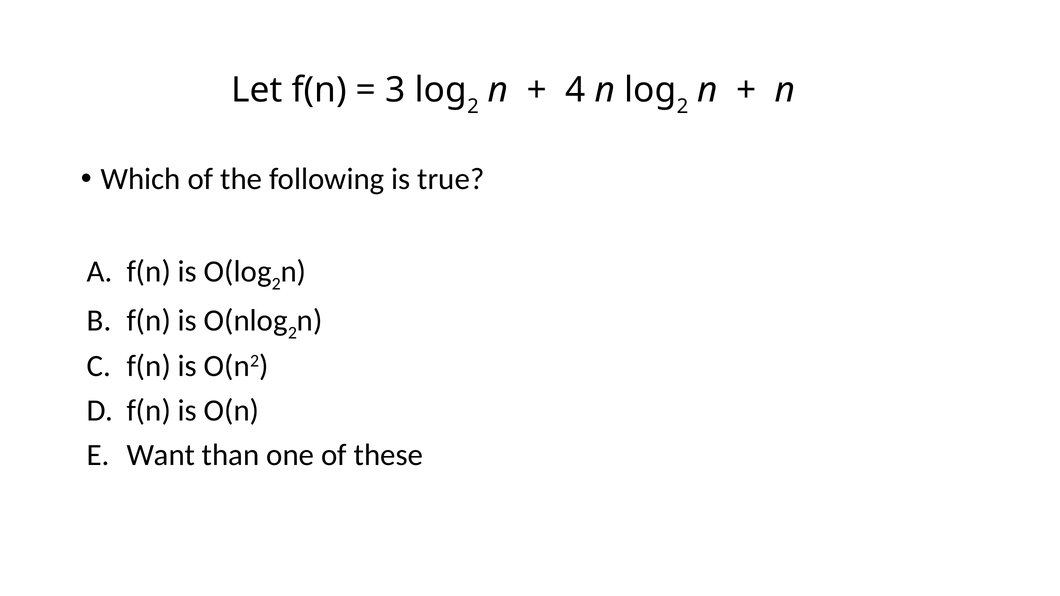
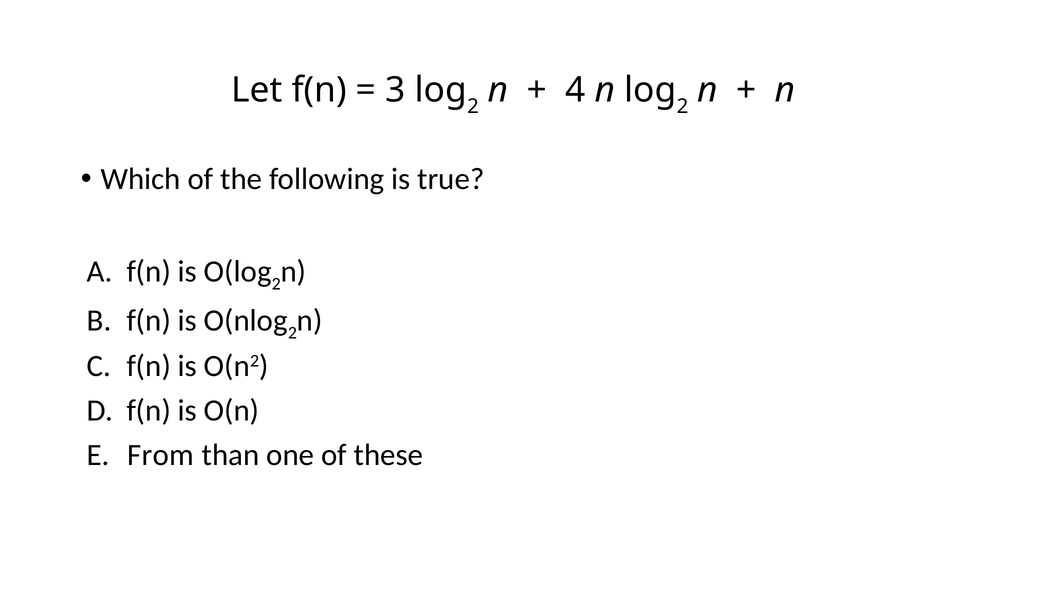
Want: Want -> From (161, 455)
